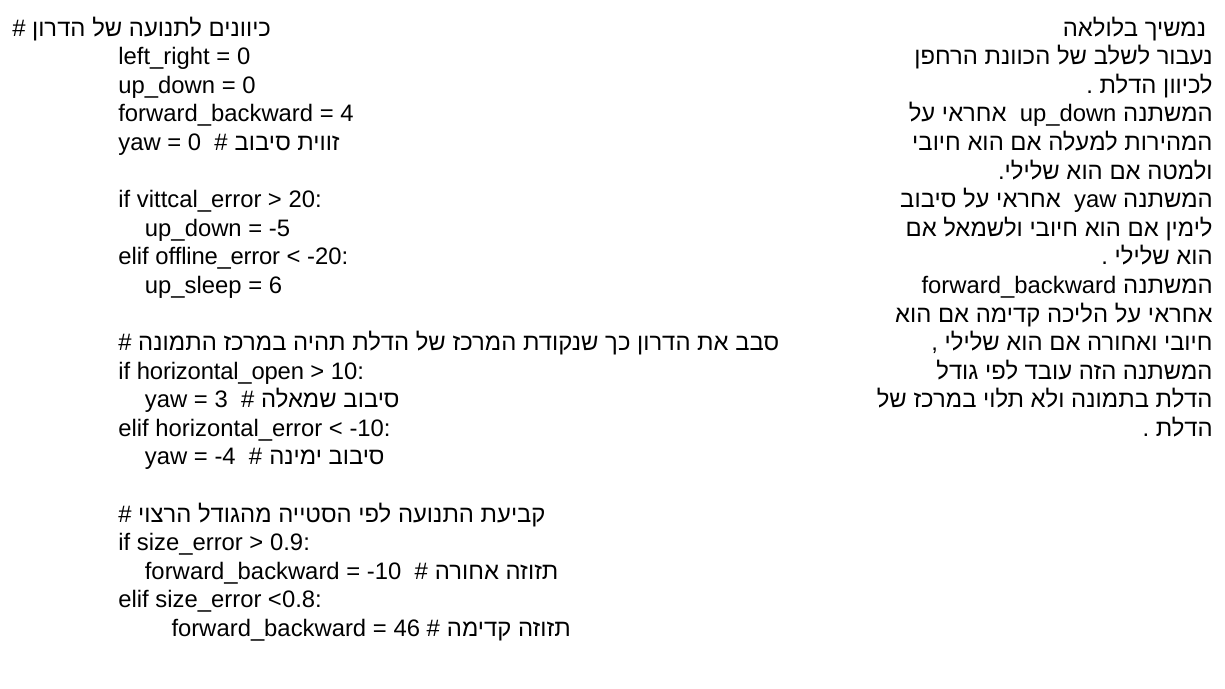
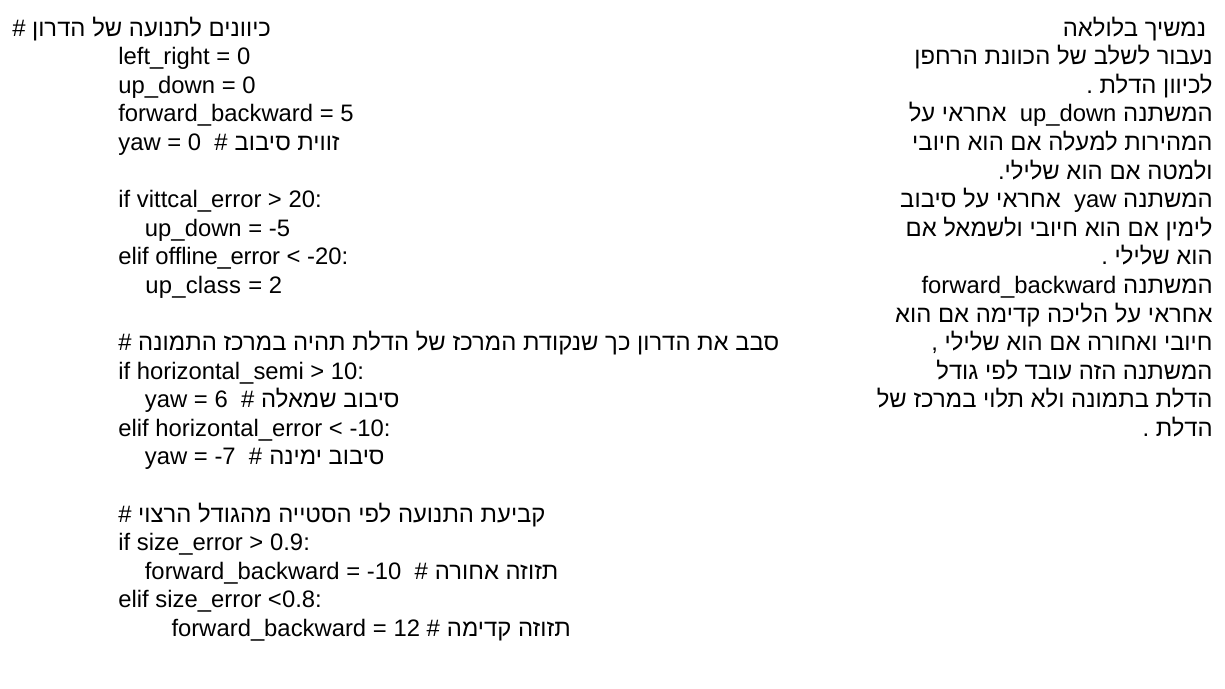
4: 4 -> 5 (347, 114)
up_sleep: up_sleep -> up_class (193, 286)
6: 6 -> 2 (276, 286)
horizontal_open: horizontal_open -> horizontal_semi (220, 371)
3: 3 -> 6 (221, 400)
-4: -4 -> -7 (225, 457)
46: 46 -> 12 (407, 629)
